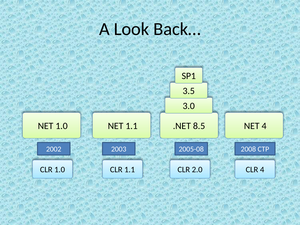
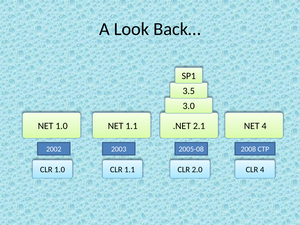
8.5: 8.5 -> 2.1 (199, 126)
